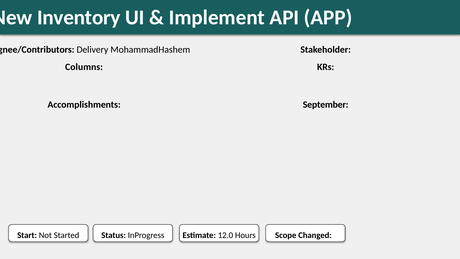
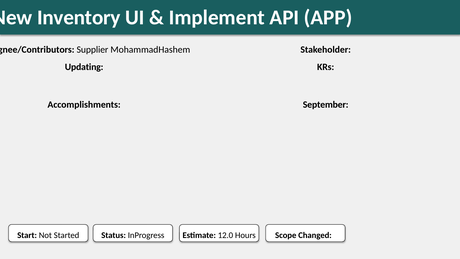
Delivery: Delivery -> Supplier (92, 50)
Columns: Columns -> Updating (84, 67)
